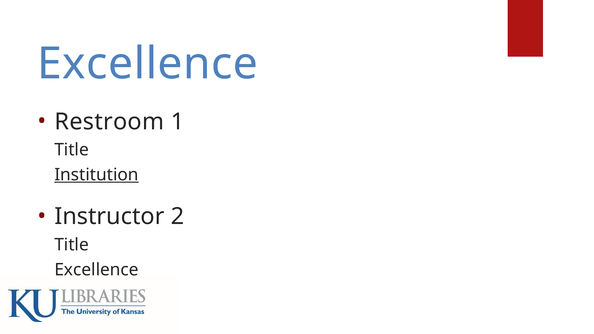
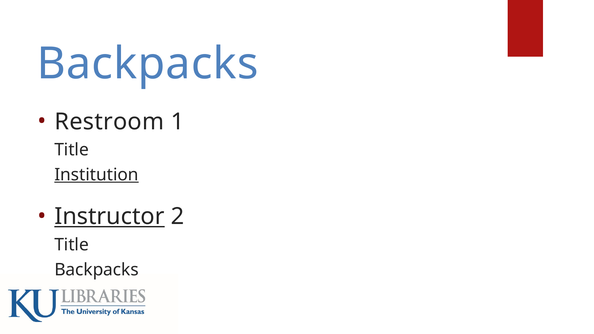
Excellence: Excellence -> Backpacks (148, 64)
Instructor underline: none -> present (109, 217)
Excellence: Excellence -> Backpacks (97, 270)
